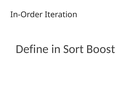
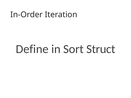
Boost: Boost -> Struct (101, 49)
